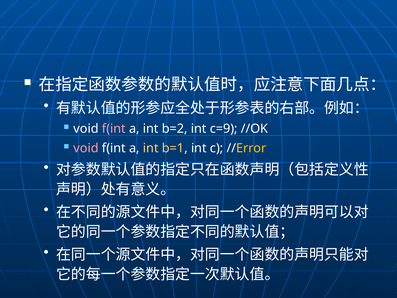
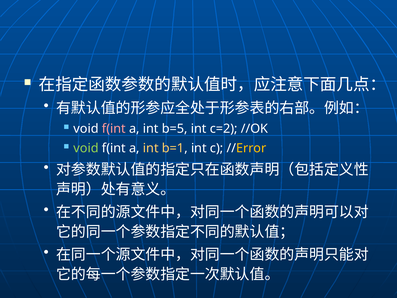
b=2: b=2 -> b=5 (175, 129)
c=9: c=9 -> c=2 (224, 129)
void colour: pink -> light green (86, 148)
